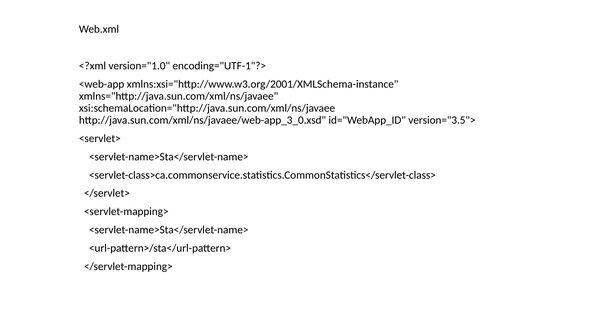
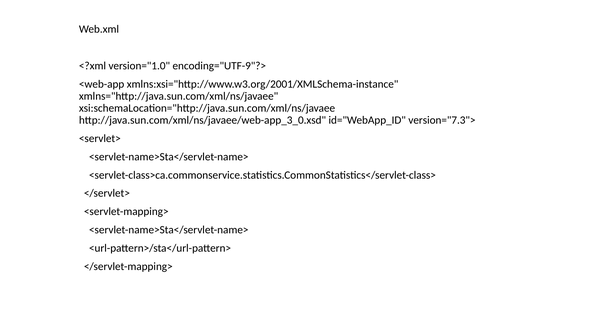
encoding="UTF-1"?>: encoding="UTF-1"?> -> encoding="UTF-9"?> (219, 66)
version="3.5">: version="3.5"> -> version="7.3"> (442, 120)
